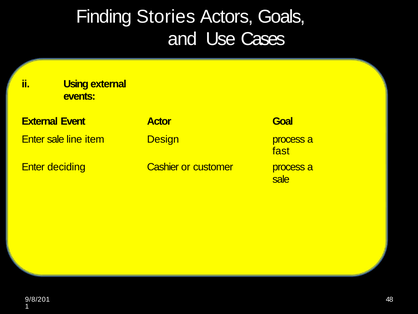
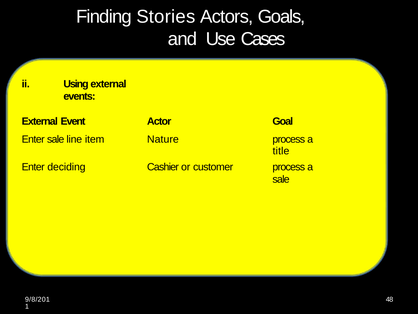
Design: Design -> Nature (163, 139)
fast: fast -> title (281, 151)
